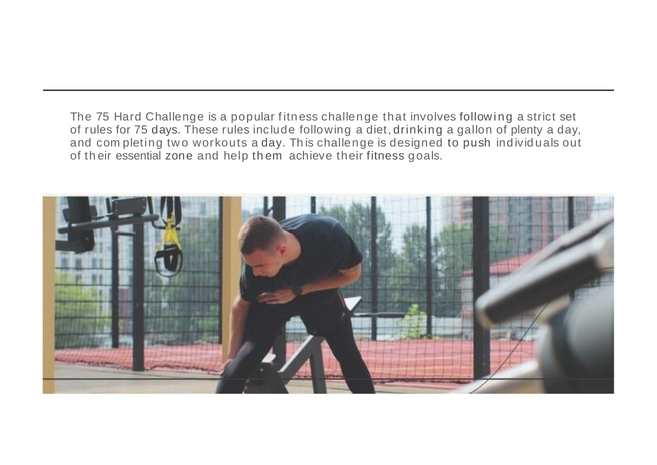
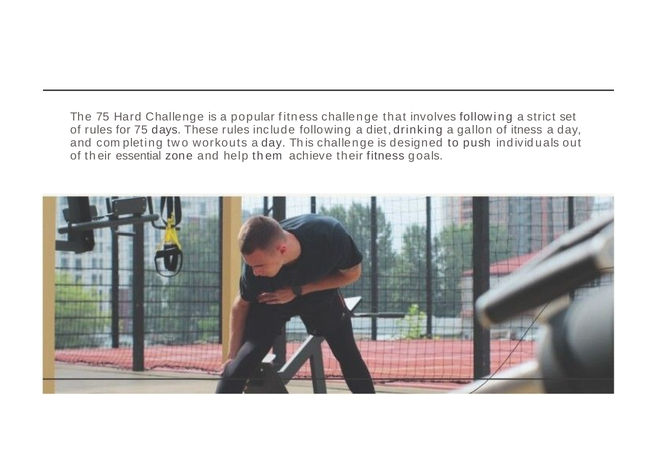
plenty: plenty -> itness (527, 130)
